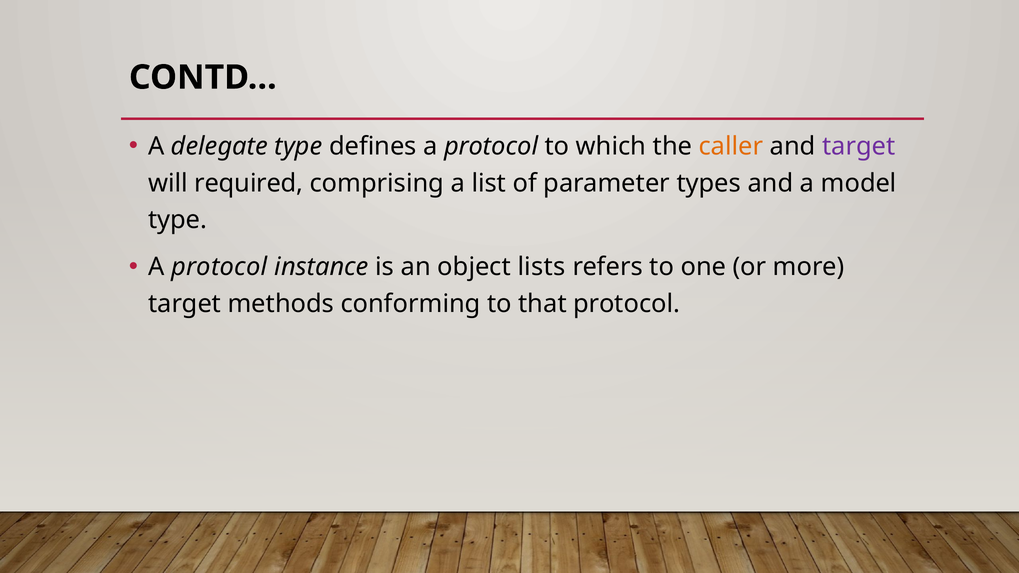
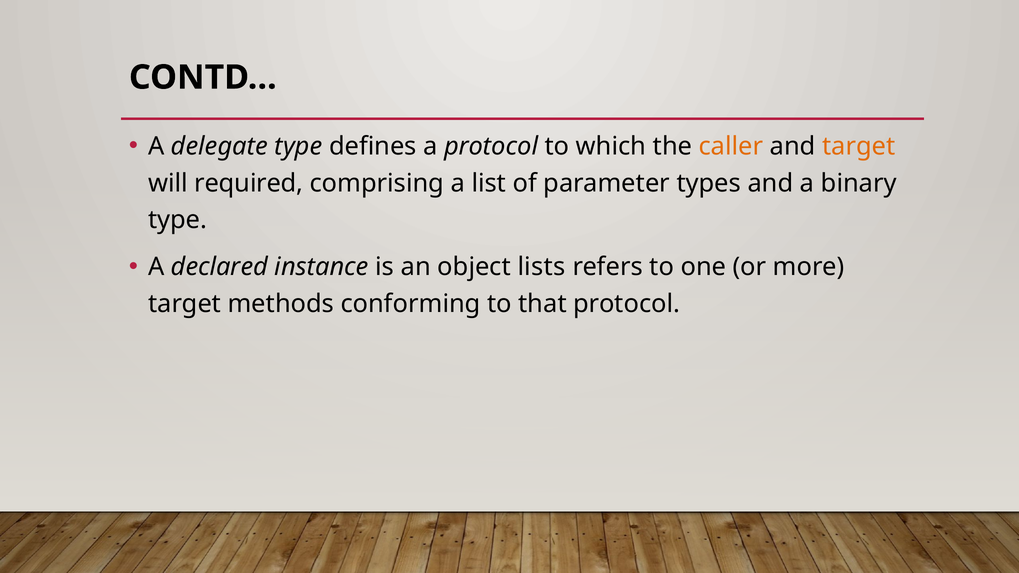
target colour: purple -> orange (859, 146)
model: model -> binary (859, 183)
protocol: protocol -> declared (219, 267)
